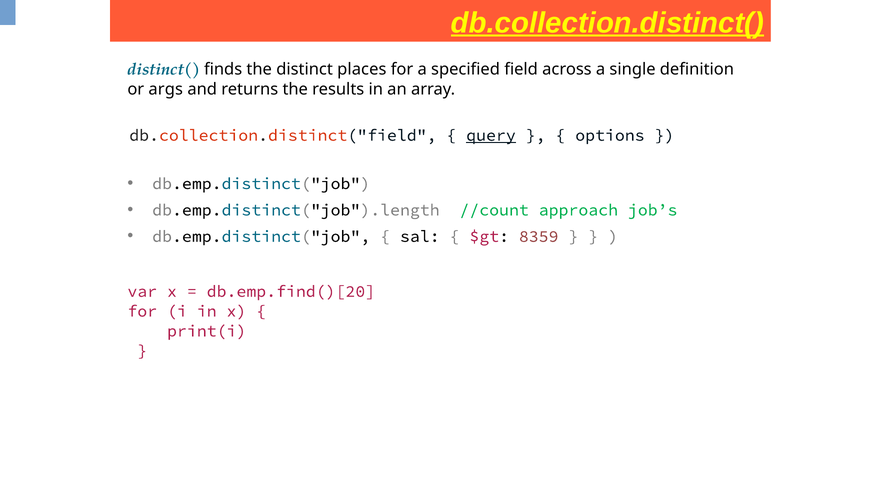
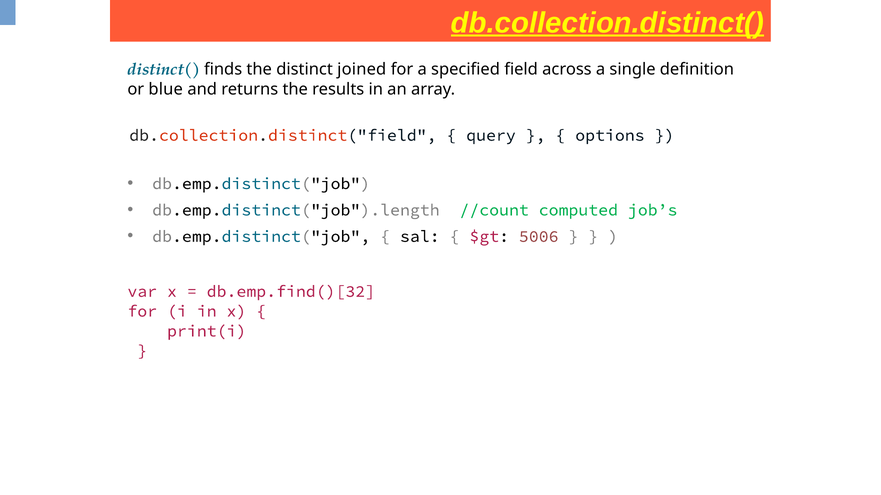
places: places -> joined (362, 69)
args: args -> blue (166, 89)
query underline: present -> none (491, 135)
approach: approach -> computed (578, 210)
8359: 8359 -> 5006 (539, 237)
db.emp.find()[20: db.emp.find()[20 -> db.emp.find()[32 (291, 292)
